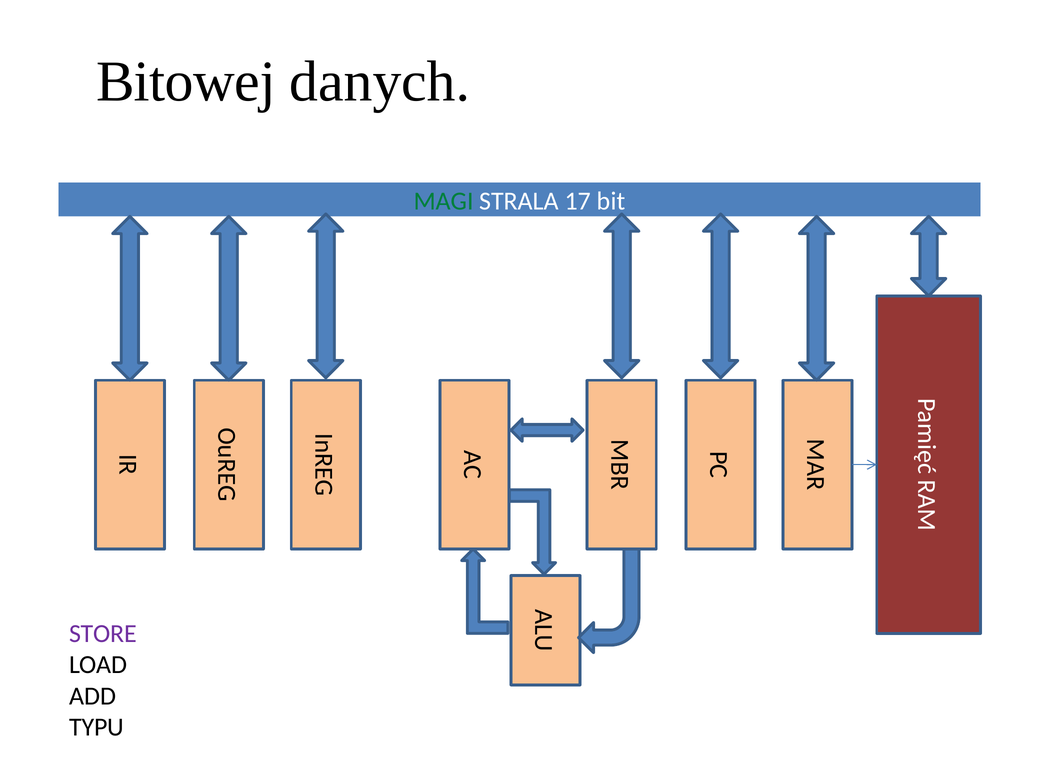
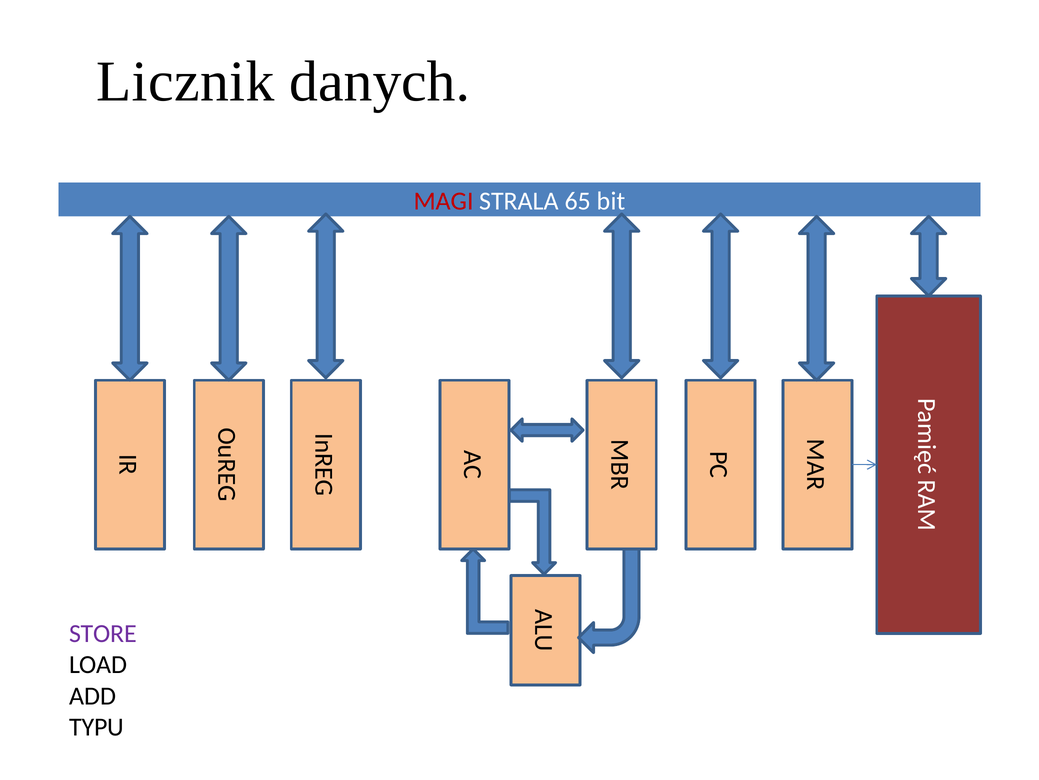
Bitowej: Bitowej -> Licznik (185, 82)
MAGI colour: green -> red (444, 201)
17: 17 -> 65 (578, 201)
